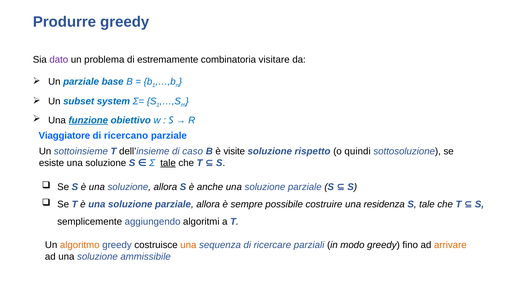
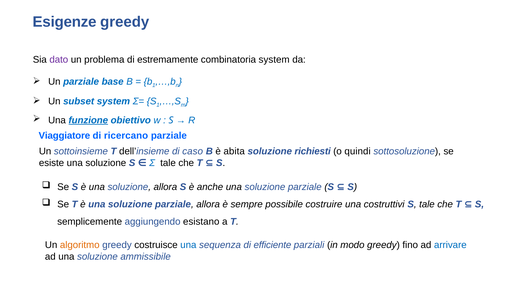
Produrre: Produrre -> Esigenze (65, 22)
combinatoria visitare: visitare -> system (274, 60)
visite: visite -> abita (234, 151)
rispetto: rispetto -> richiesti (313, 151)
tale underline: present -> none (168, 163)
residenza: residenza -> costruttivi (384, 204)
algoritmi: algoritmi -> esistano (201, 222)
una colour: orange -> blue (188, 245)
ricercare: ricercare -> efficiente (272, 245)
arrivare colour: orange -> blue (450, 245)
